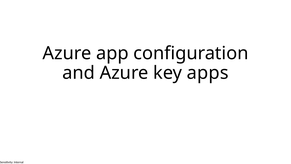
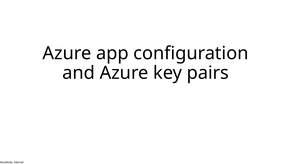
apps: apps -> pairs (208, 73)
